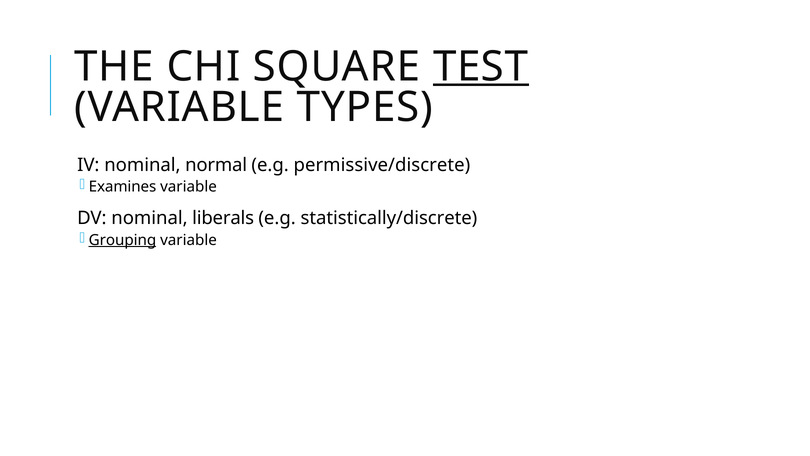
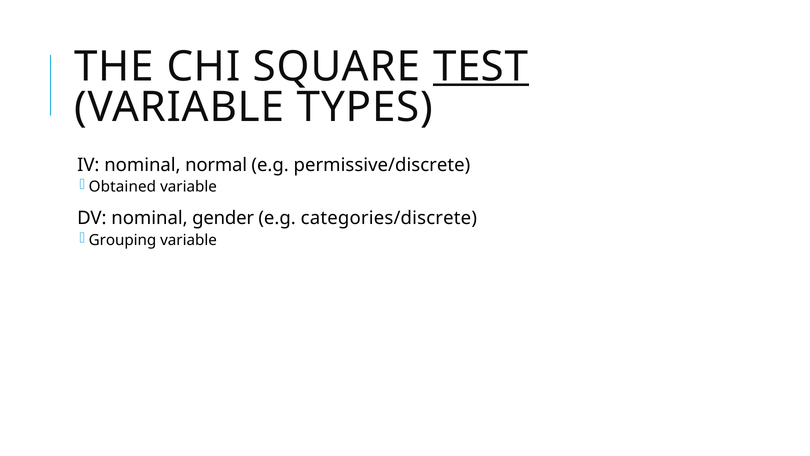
Examines: Examines -> Obtained (122, 186)
liberals: liberals -> gender (223, 218)
statistically/discrete: statistically/discrete -> categories/discrete (389, 218)
Grouping underline: present -> none (122, 240)
